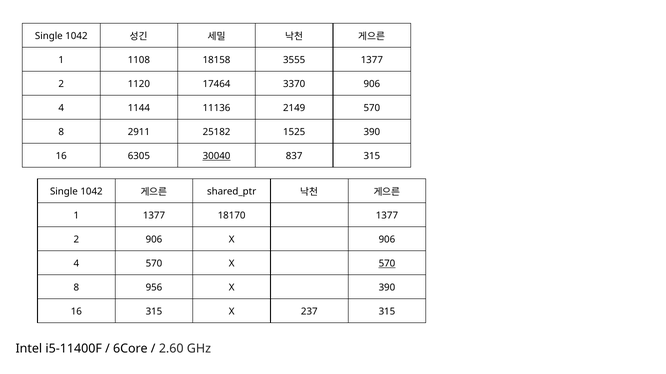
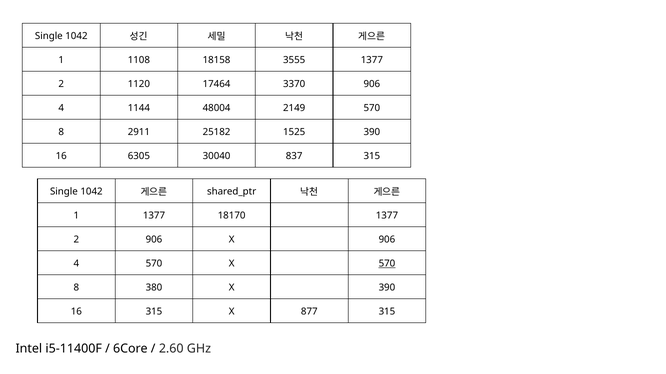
11136: 11136 -> 48004 (217, 108)
30040 underline: present -> none (217, 156)
956: 956 -> 380 (154, 288)
237: 237 -> 877 (309, 312)
